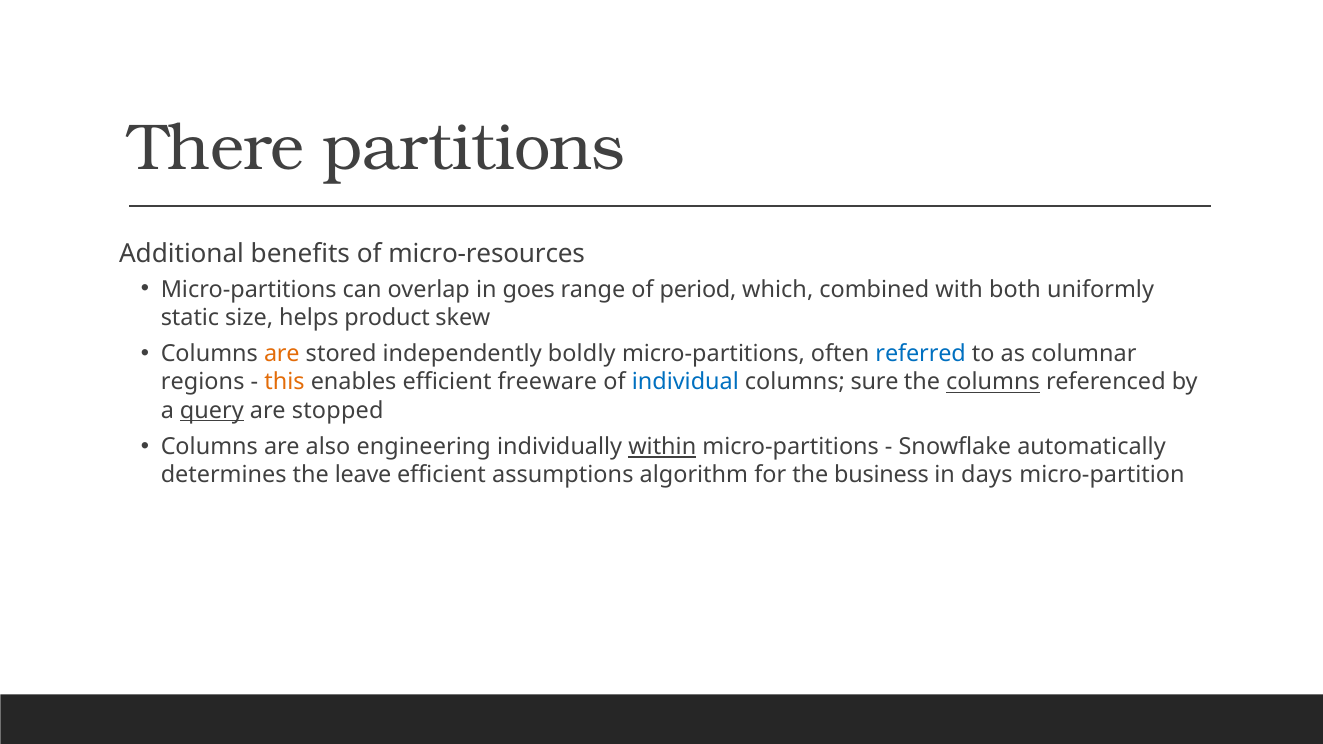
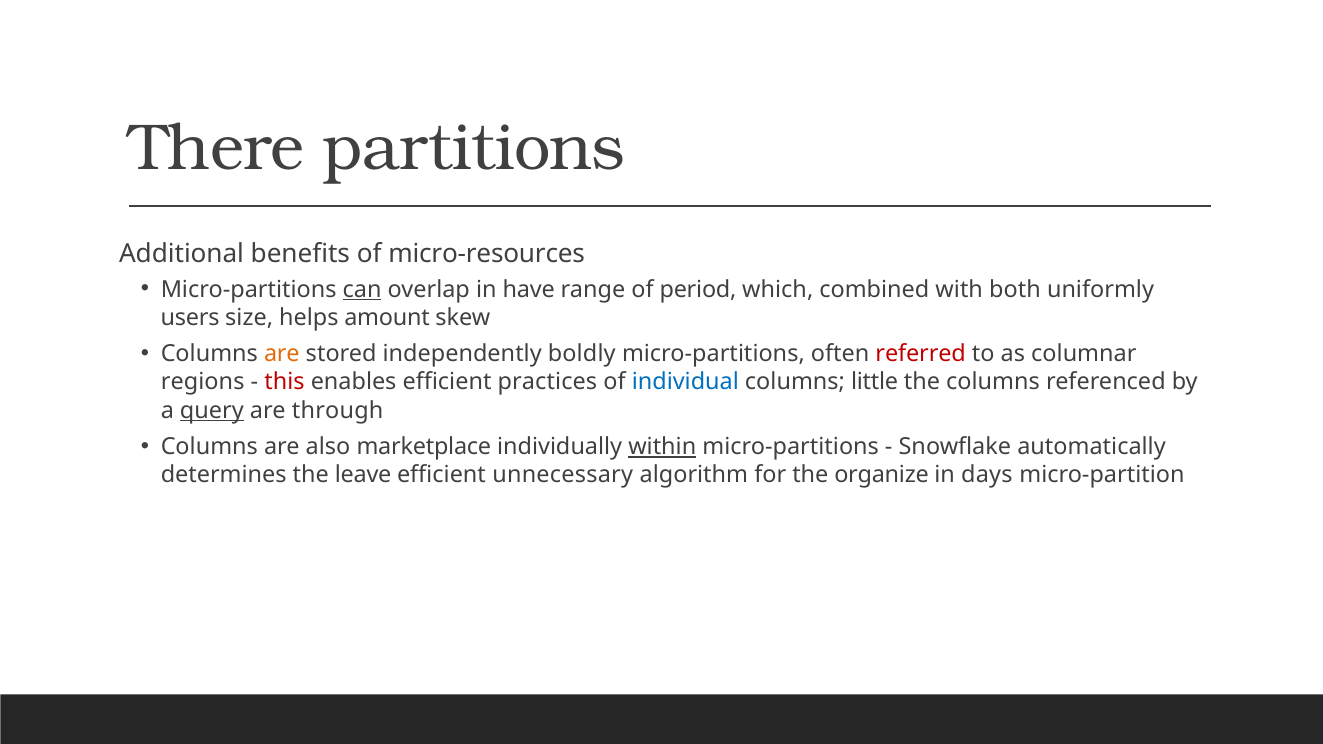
can underline: none -> present (362, 290)
goes: goes -> have (529, 290)
static: static -> users (190, 318)
product: product -> amount (387, 318)
referred colour: blue -> red (921, 354)
this colour: orange -> red (284, 382)
freeware: freeware -> practices (547, 382)
sure: sure -> little (875, 382)
columns underline: present -> none (993, 382)
stopped: stopped -> through (338, 410)
engineering: engineering -> marketplace (424, 447)
assumptions: assumptions -> unnecessary (563, 475)
business: business -> organize (882, 475)
